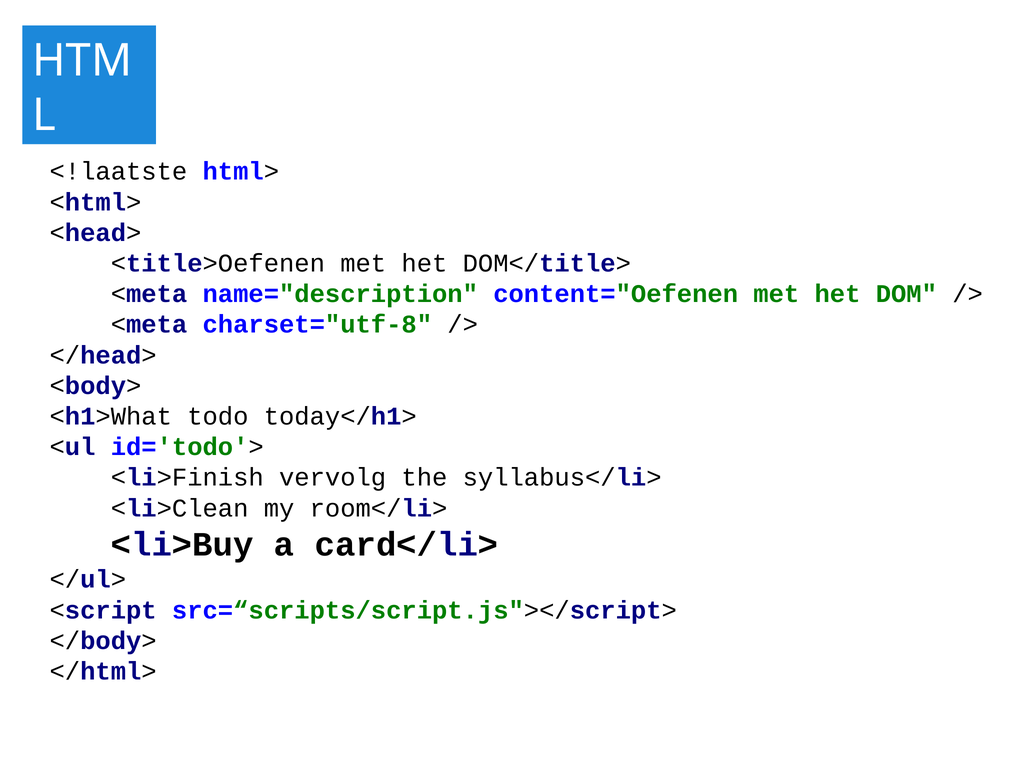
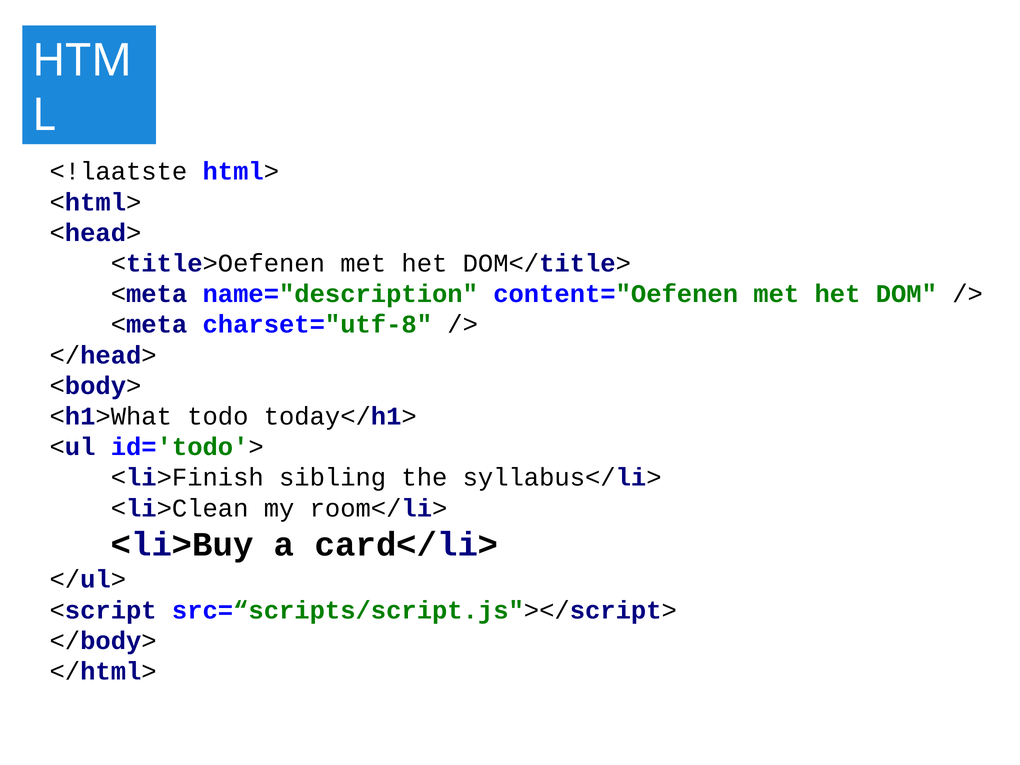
vervolg: vervolg -> sibling (333, 477)
